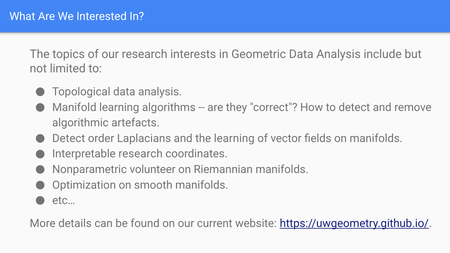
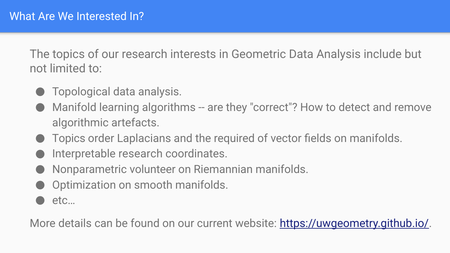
Detect: Detect -> Topics (69, 139)
the learning: learning -> required (234, 139)
